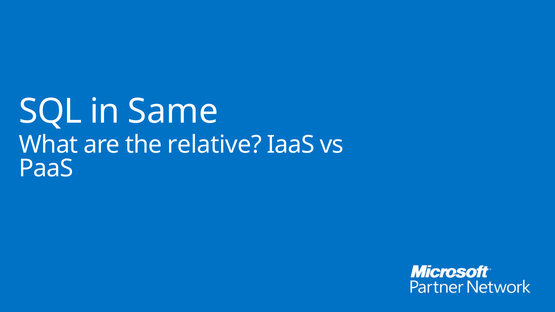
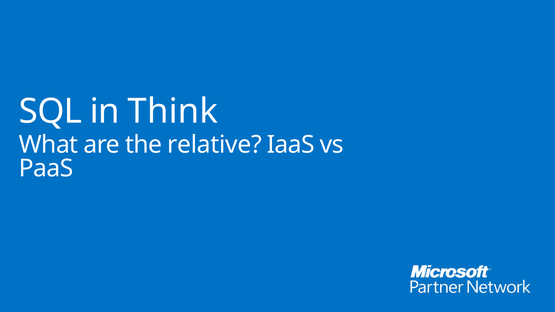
Same: Same -> Think (173, 111)
